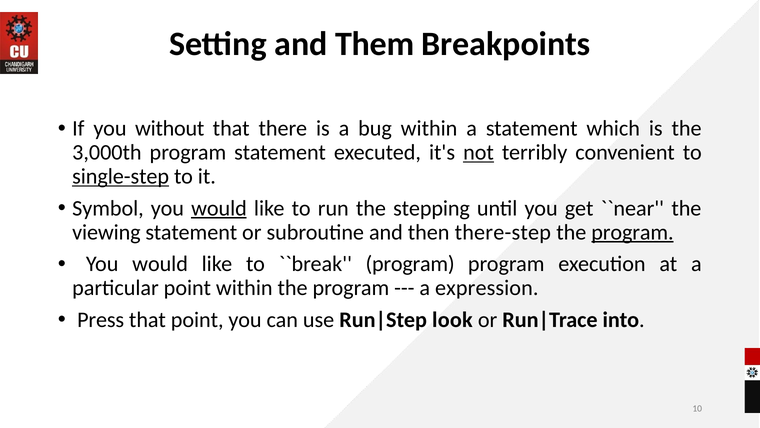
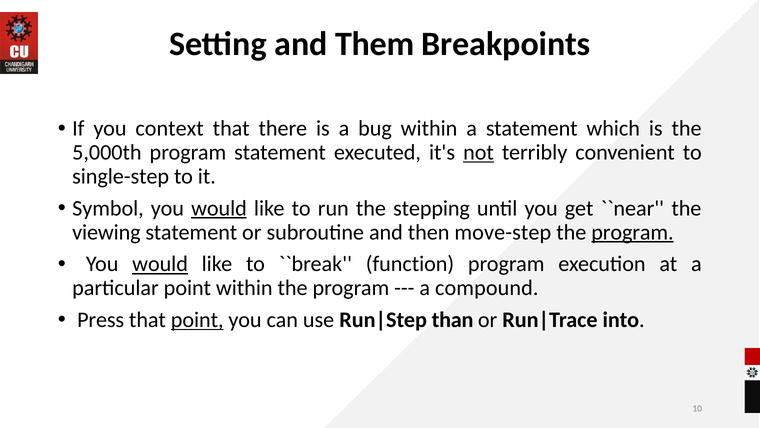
without: without -> context (170, 128)
3,000th: 3,000th -> 5,000th (107, 152)
single-step underline: present -> none (121, 176)
there-step: there-step -> move-step (503, 232)
would underline: none -> present (160, 264)
program: program -> function (410, 264)
expression: expression -> compound (487, 288)
point underline: none -> present (197, 320)
look: look -> than (453, 320)
